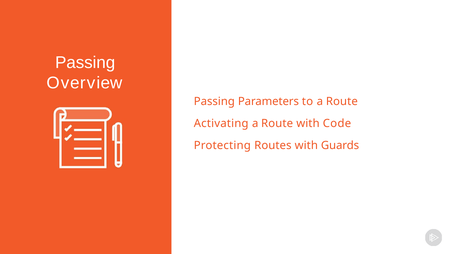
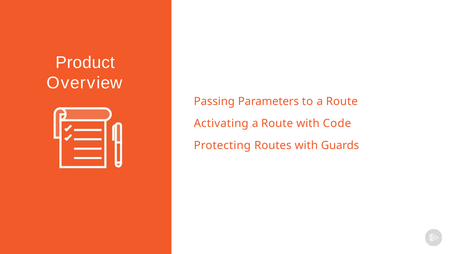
Passing: Passing -> Product (85, 62)
